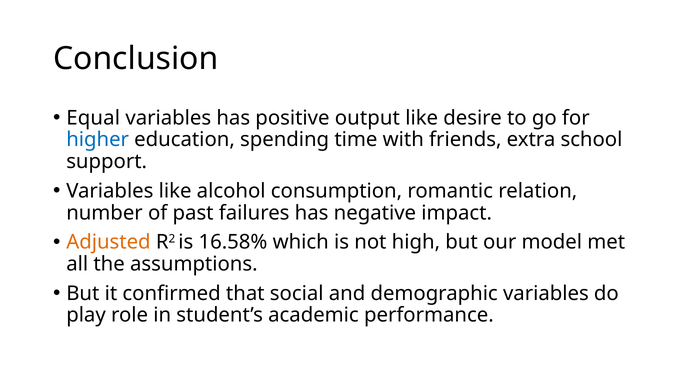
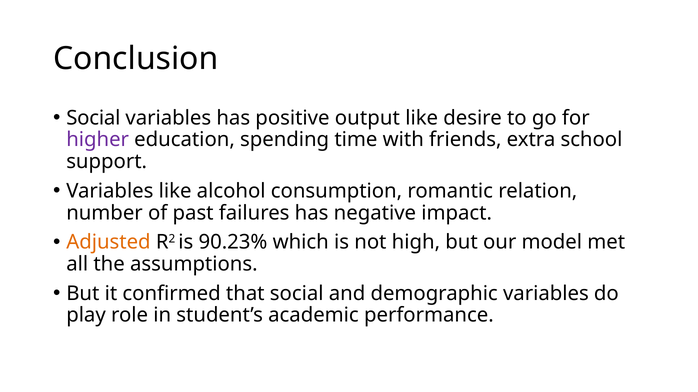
Equal: Equal -> Social (93, 118)
higher colour: blue -> purple (98, 140)
16.58%: 16.58% -> 90.23% (233, 243)
